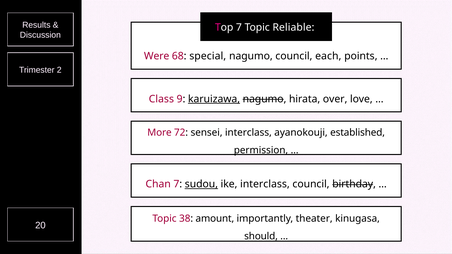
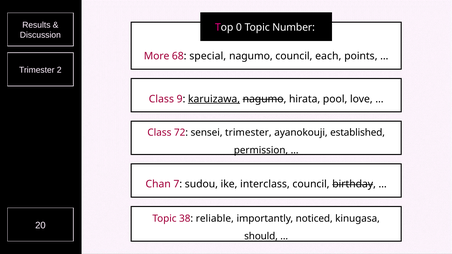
Top 7: 7 -> 0 (239, 27)
Reliable: Reliable -> Number (294, 27)
Were: Were -> More (157, 56)
over: over -> pool (335, 99)
More: More -> Class (159, 133)
sensei interclass: interclass -> trimester (248, 133)
sudou underline: present -> none (201, 184)
amount: amount -> reliable (215, 219)
theater: theater -> noticed (314, 219)
